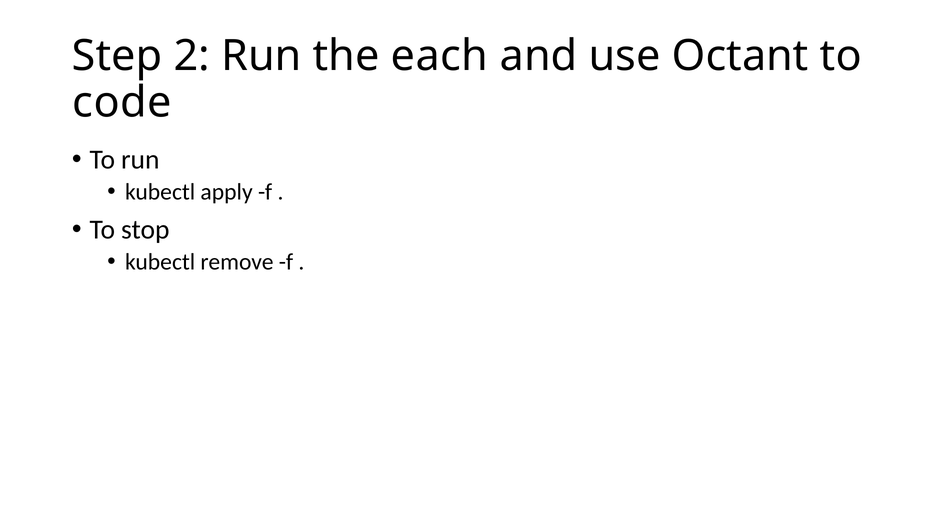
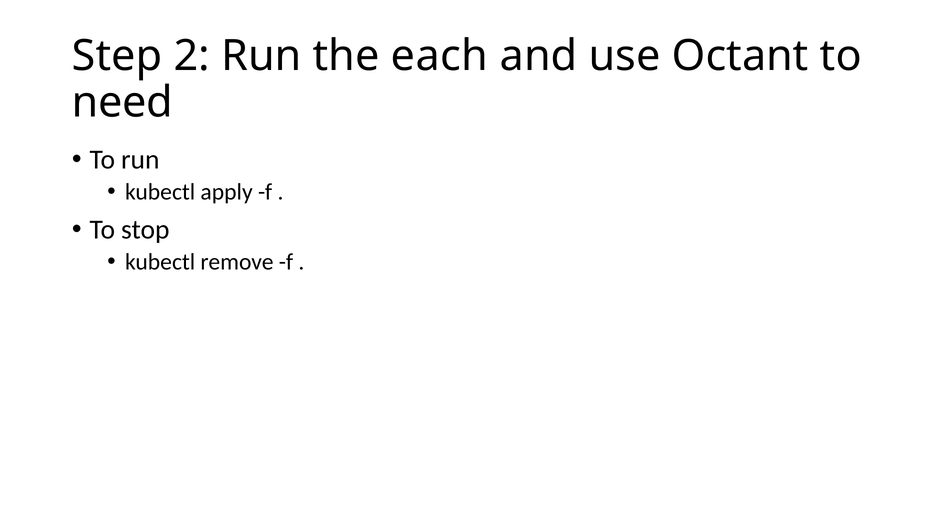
code: code -> need (122, 103)
